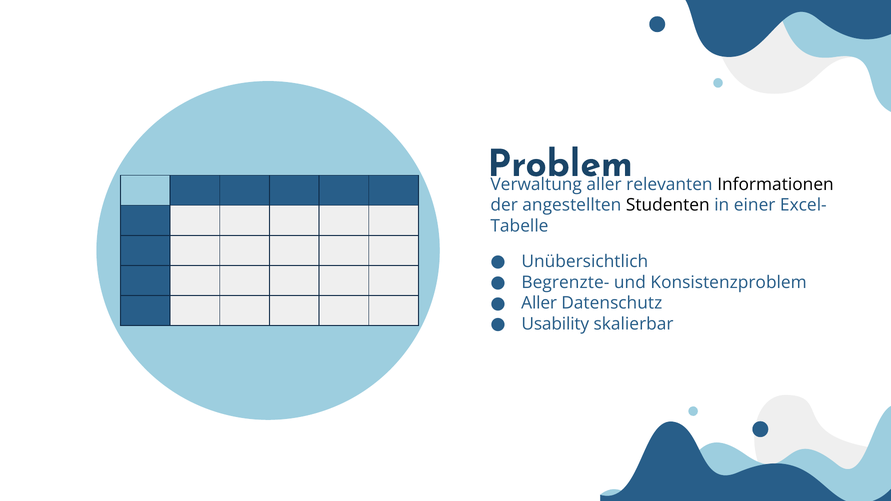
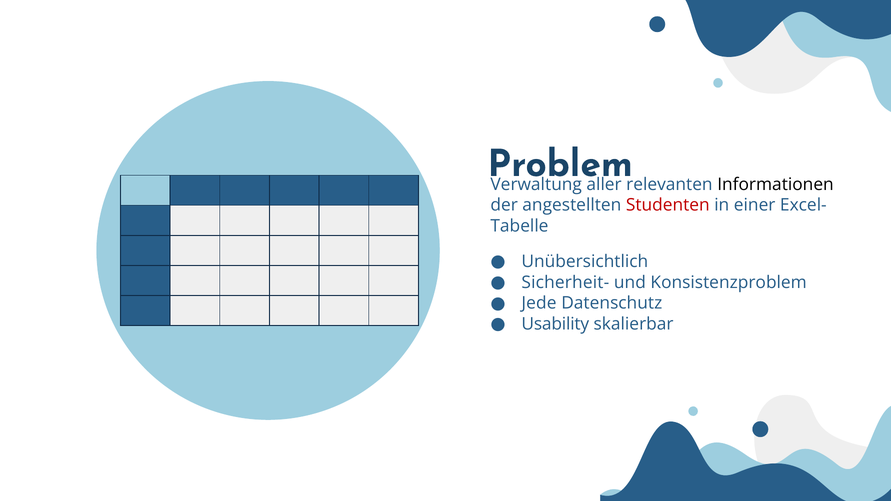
Studenten colour: black -> red (668, 205)
Begrenzte-: Begrenzte- -> Sicherheit- (565, 282)
Aller: Aller -> Jede (539, 303)
